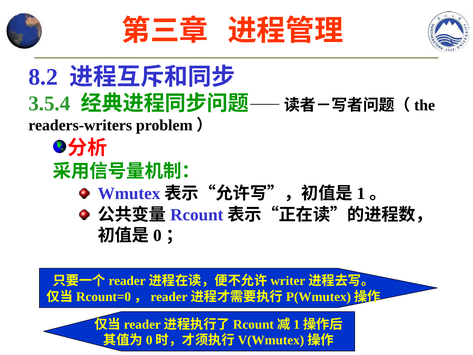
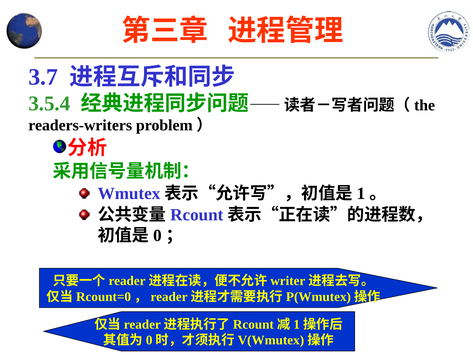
8.2: 8.2 -> 3.7 (43, 77)
